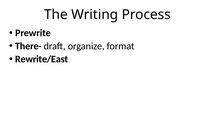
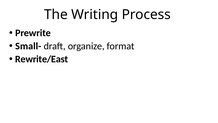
There-: There- -> Small- (28, 46)
